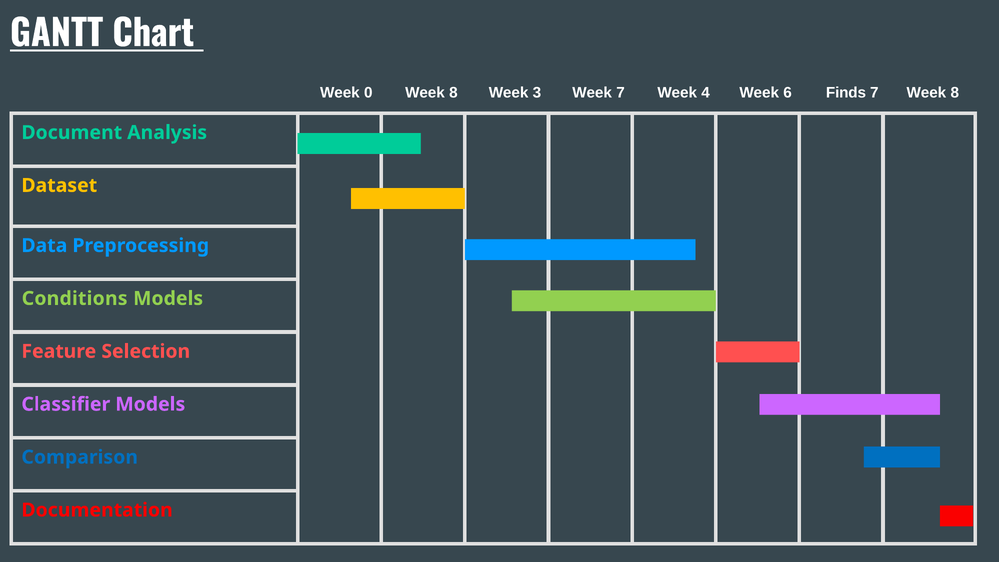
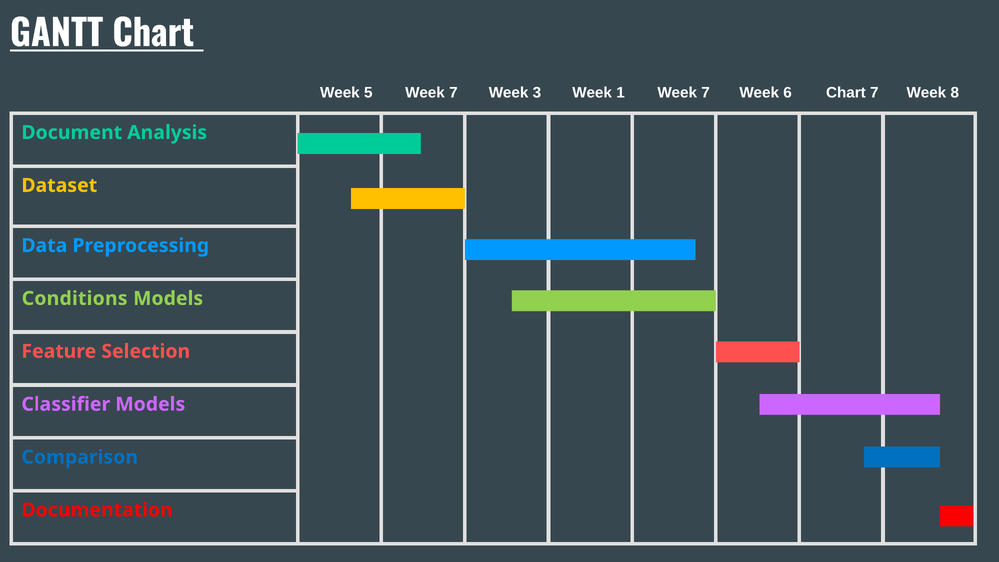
0: 0 -> 5 (368, 93)
8: 8 -> 7 (453, 93)
Week 7: 7 -> 1 (621, 93)
4: 4 -> 7 (706, 93)
6 Finds: Finds -> Chart (846, 93)
